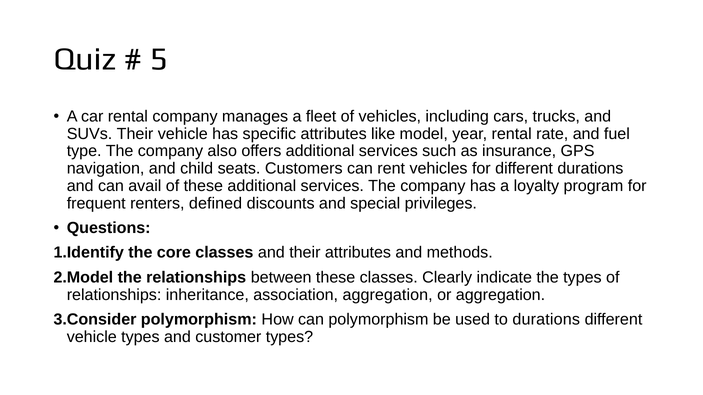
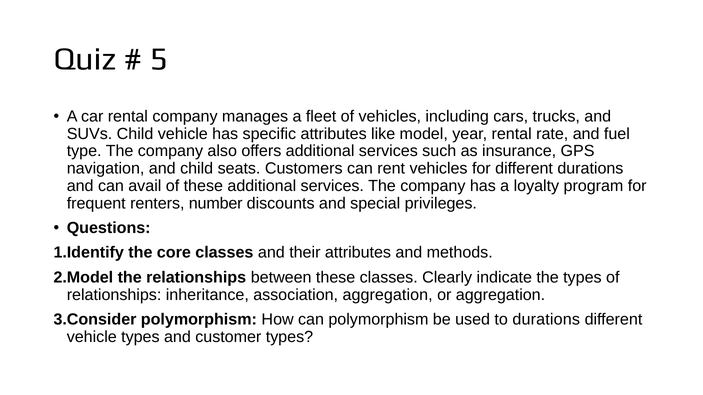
SUVs Their: Their -> Child (135, 134)
defined: defined -> number (216, 203)
